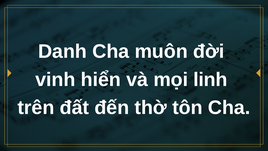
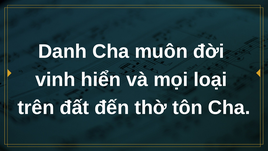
linh: linh -> loại (210, 79)
